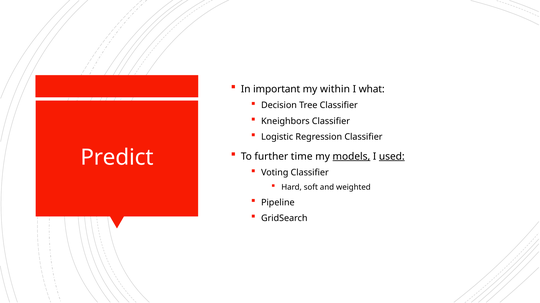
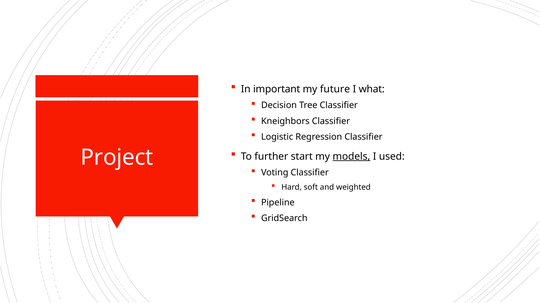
within: within -> future (335, 89)
time: time -> start (302, 157)
used underline: present -> none (392, 157)
Predict: Predict -> Project (117, 158)
